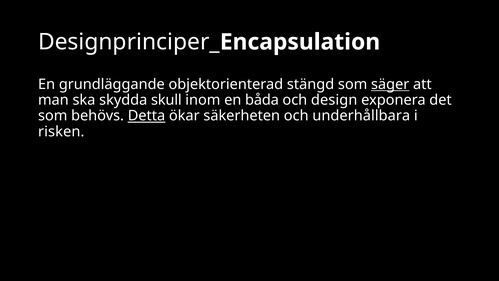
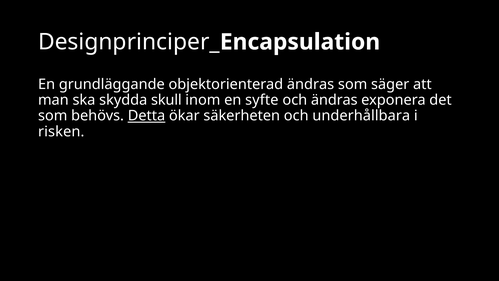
objektorienterad stängd: stängd -> ändras (311, 84)
säger underline: present -> none (390, 84)
båda: båda -> syfte (262, 100)
och design: design -> ändras (334, 100)
